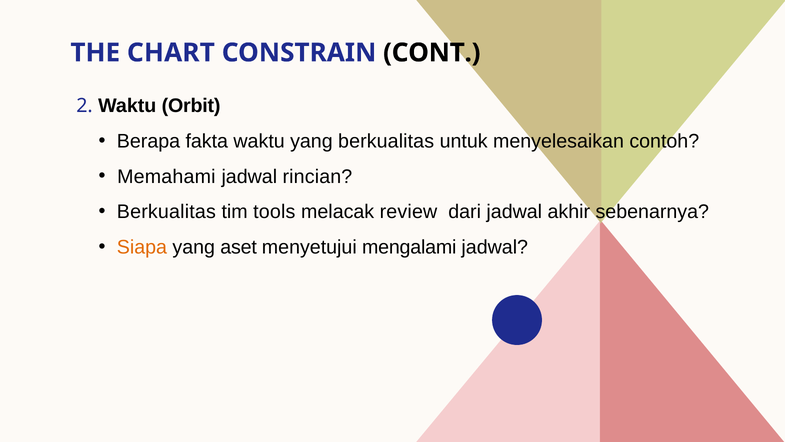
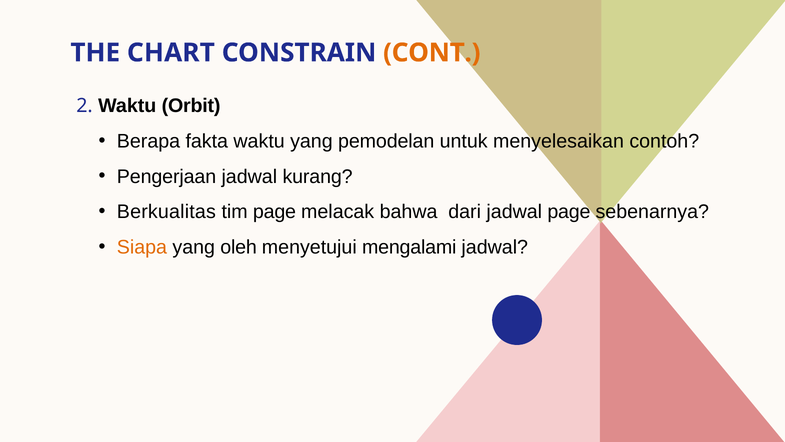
CONT colour: black -> orange (432, 53)
yang berkualitas: berkualitas -> pemodelan (386, 141)
Memahami: Memahami -> Pengerjaan (167, 176)
rincian: rincian -> kurang (318, 176)
tim tools: tools -> page (274, 212)
review: review -> bahwa (409, 212)
jadwal akhir: akhir -> page (569, 212)
aset: aset -> oleh (239, 247)
